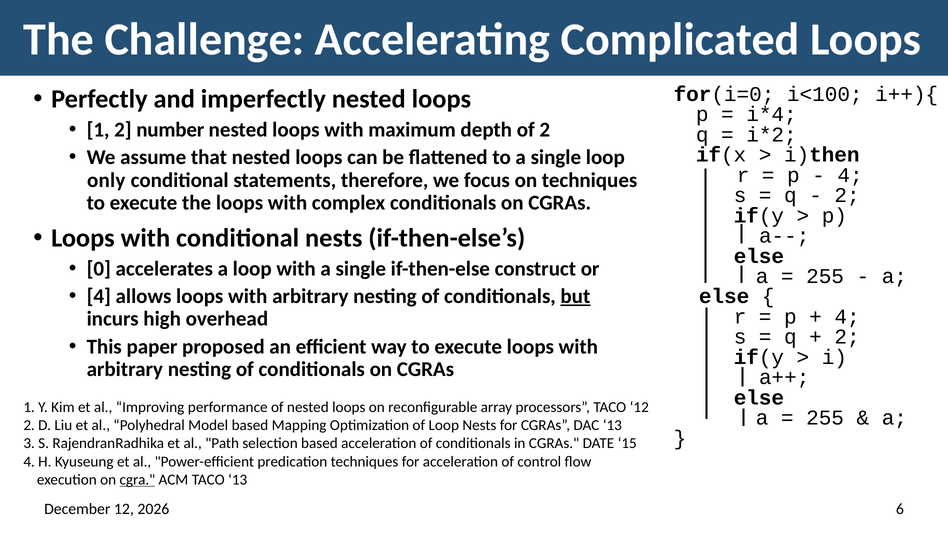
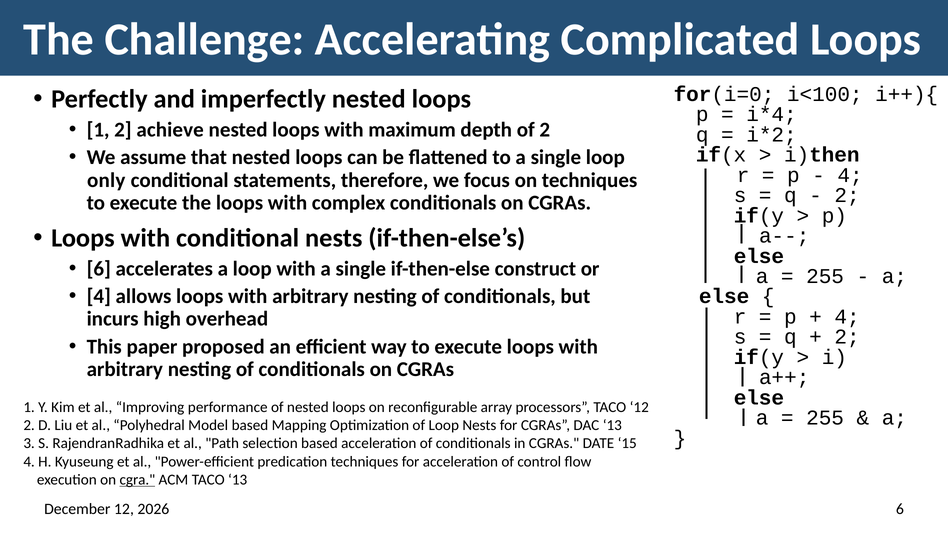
number: number -> achieve (170, 130)
0: 0 -> 6 (99, 269)
but underline: present -> none (575, 296)
